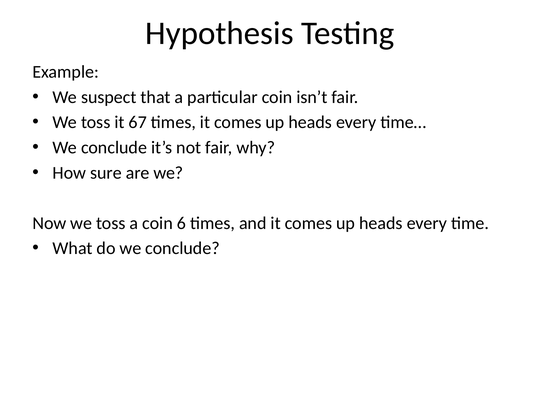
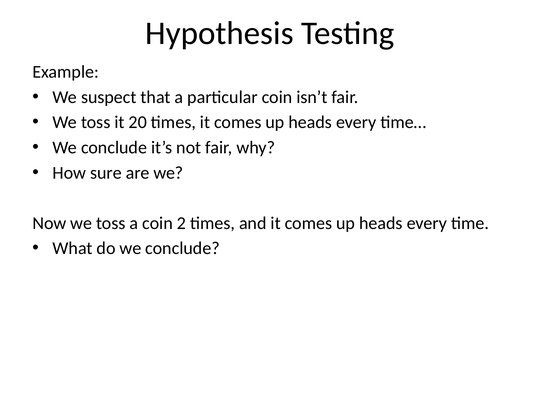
67: 67 -> 20 (138, 122)
6: 6 -> 2 (181, 223)
